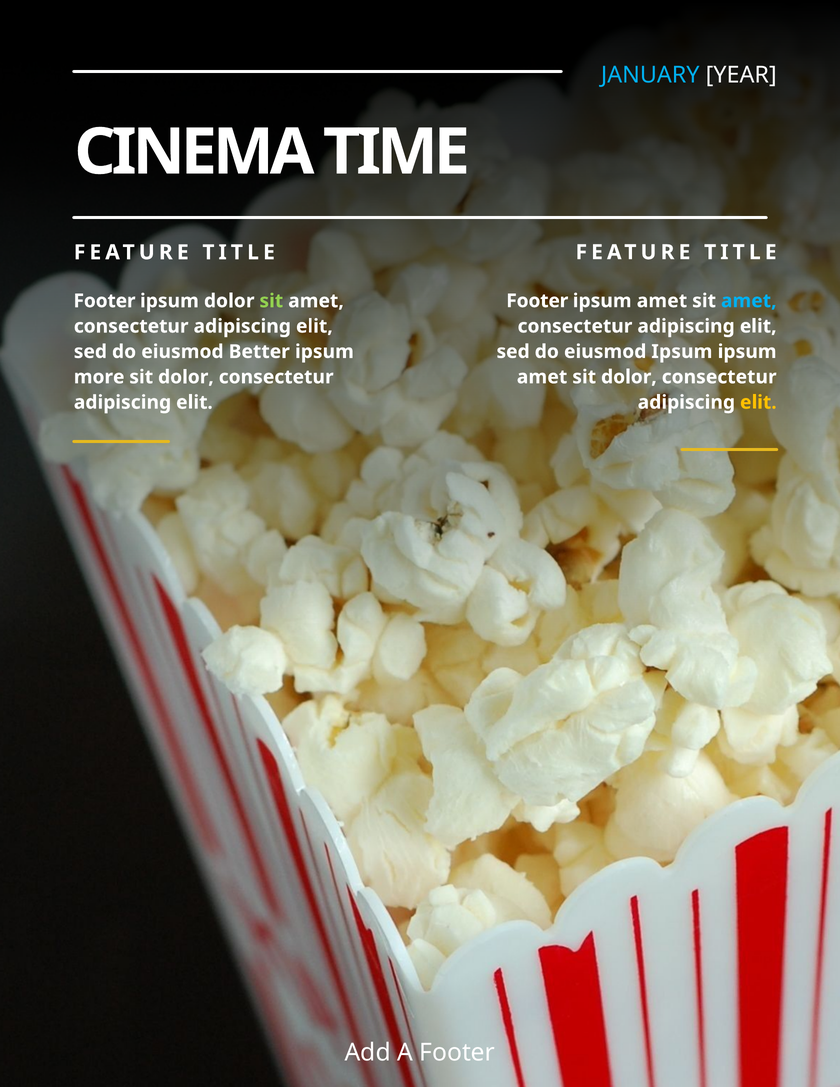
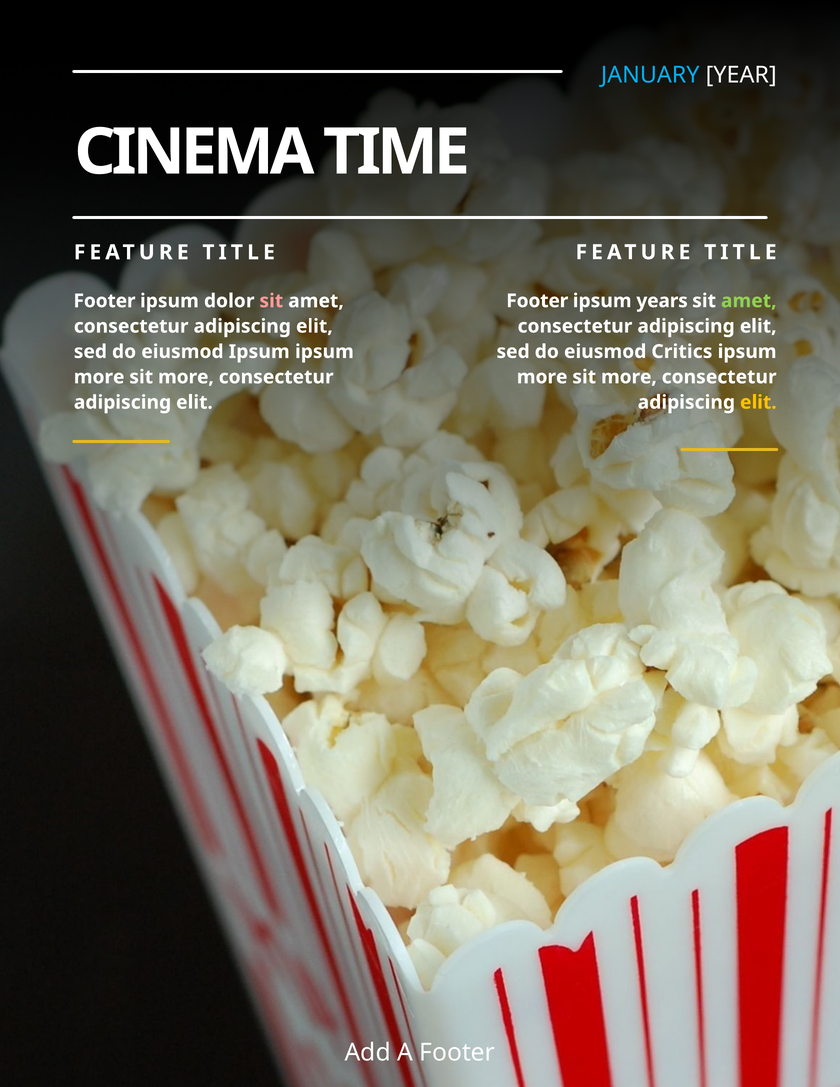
sit colour: light green -> pink (271, 301)
amet: amet -> years (662, 301)
amet colour: light blue -> light green (749, 301)
eiusmod Ipsum: Ipsum -> Critics (682, 352)
eiusmod Better: Better -> Ipsum (259, 352)
dolor: dolor -> more (186, 377)
amet: amet -> more (542, 377)
dolor: dolor -> more (629, 377)
